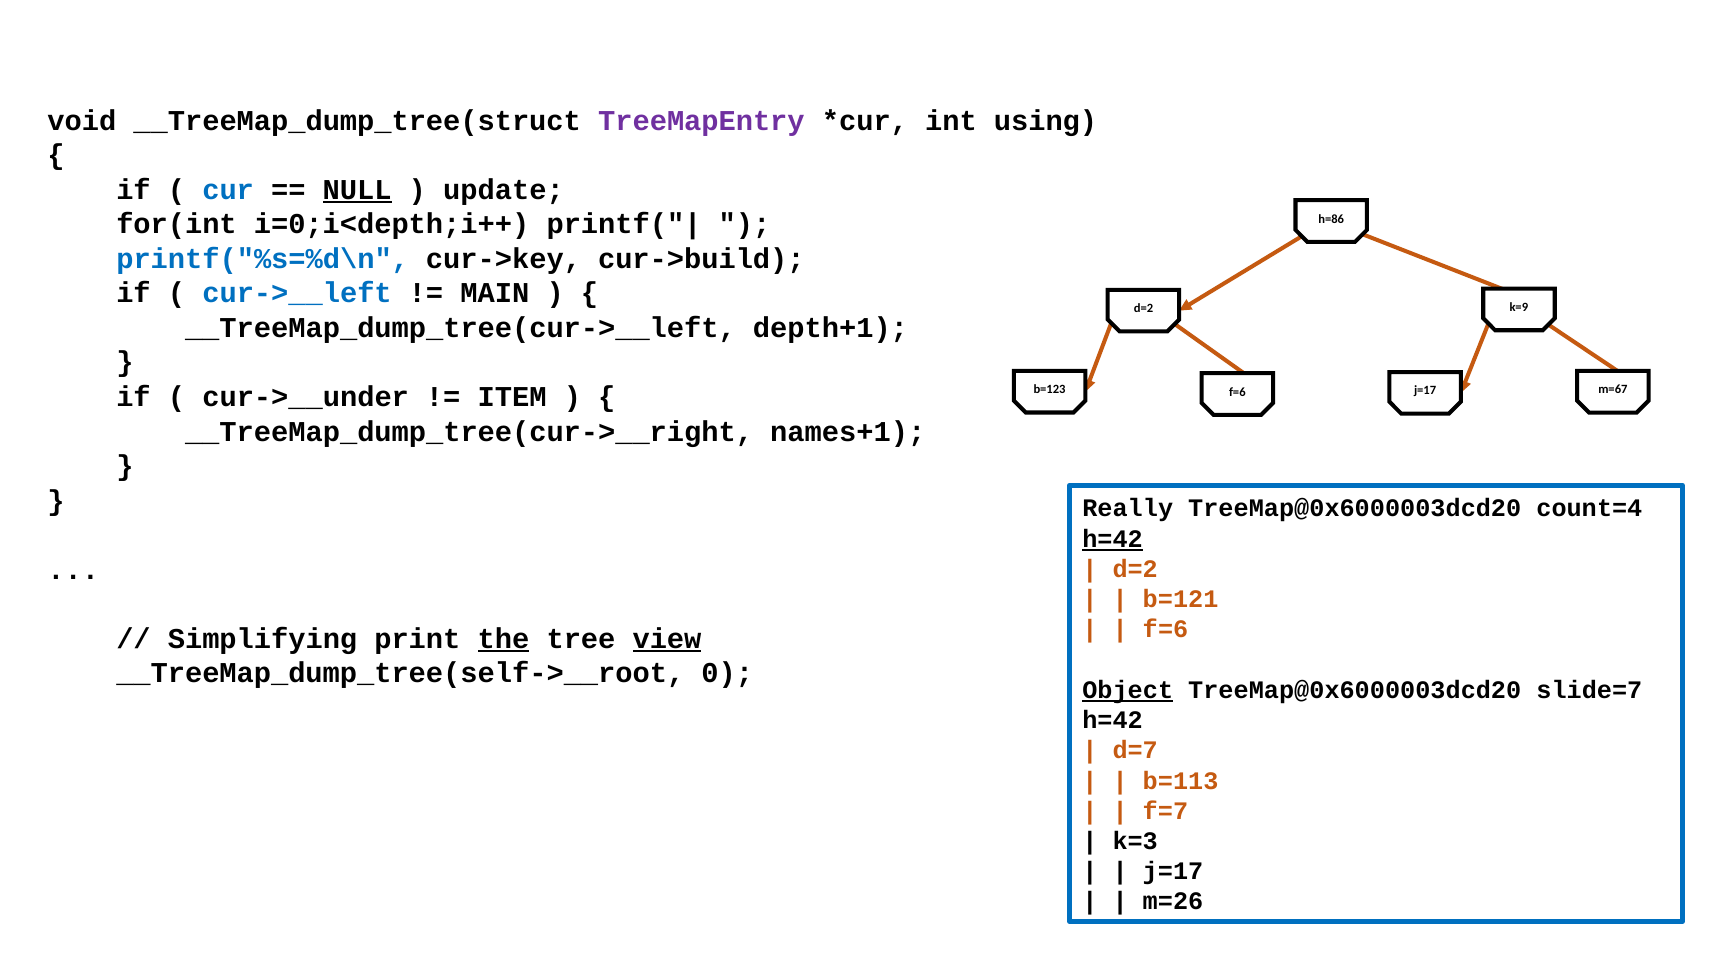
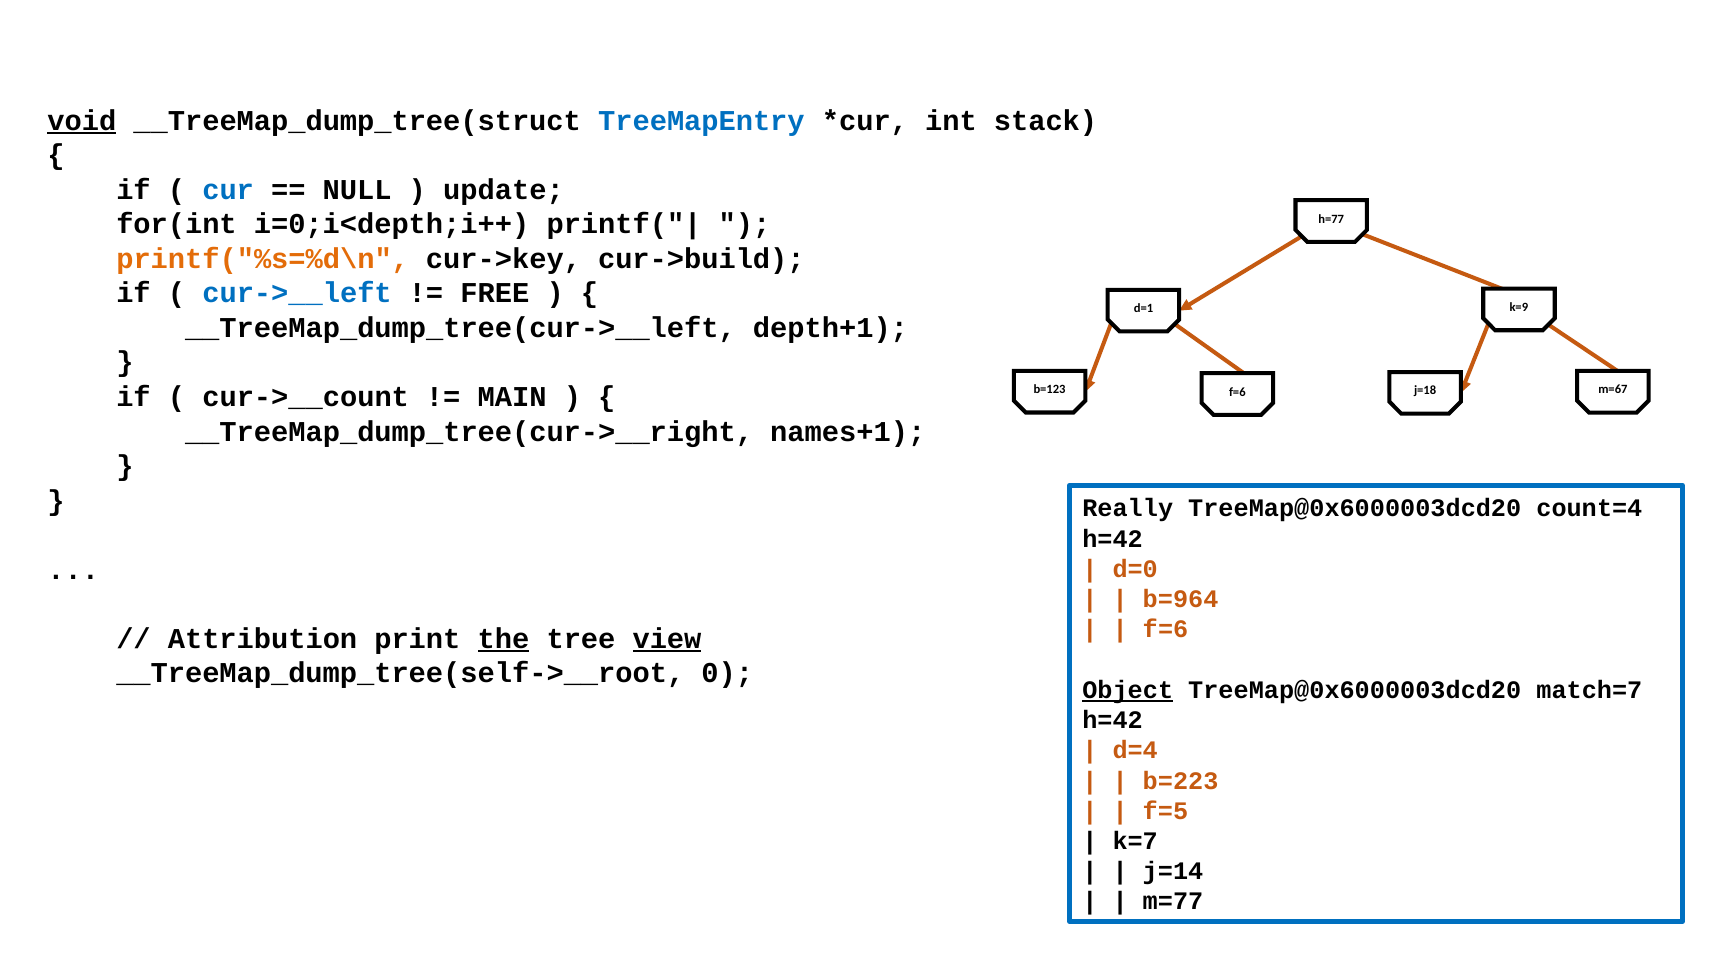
void underline: none -> present (82, 121)
TreeMapEntry colour: purple -> blue (701, 121)
using: using -> stack (1046, 121)
NULL underline: present -> none (357, 190)
h=86: h=86 -> h=77 (1331, 219)
printf("%s=%d\n colour: blue -> orange (263, 259)
MAIN: MAIN -> FREE (495, 294)
d=2: d=2 -> d=1 (1143, 309)
b=123 j=17: j=17 -> j=18 (1425, 391)
cur->__under: cur->__under -> cur->__count (306, 397)
ITEM: ITEM -> MAIN (512, 397)
h=42 underline: present -> none (1113, 539)
d=2: d=2 -> d=0 (1135, 569)
b=121: b=121 -> b=964 (1181, 600)
Simplifying: Simplifying -> Attribution (263, 639)
slide=7: slide=7 -> match=7 (1589, 690)
d=7: d=7 -> d=4 (1135, 751)
b=113: b=113 -> b=223 (1181, 781)
f=7: f=7 -> f=5 (1165, 811)
k=3: k=3 -> k=7 (1135, 842)
j=17: j=17 -> j=14 (1173, 872)
m=26: m=26 -> m=77 (1173, 902)
